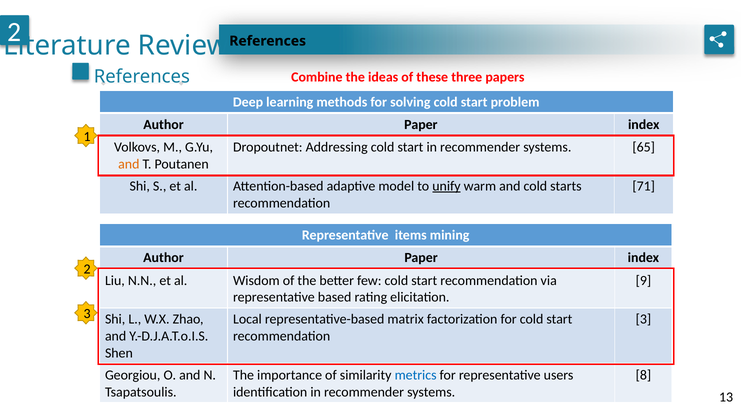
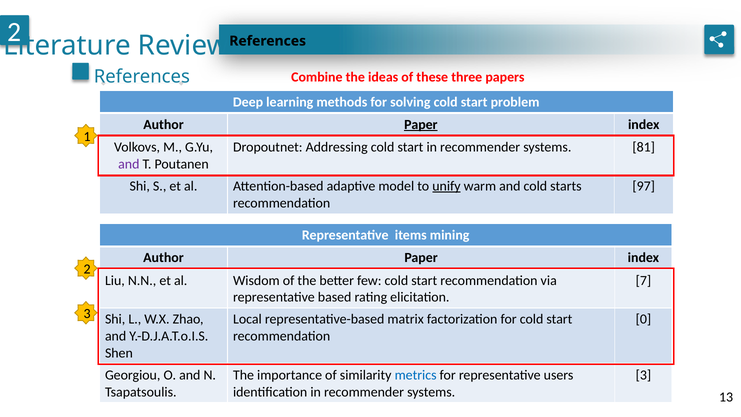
Paper underline: none -> present (421, 125)
65: 65 -> 81 (644, 147)
and colour: orange -> purple (129, 164)
71: 71 -> 97 (644, 186)
9: 9 -> 7 (643, 280)
3: 3 -> 0 (643, 319)
8: 8 -> 3 (643, 375)
